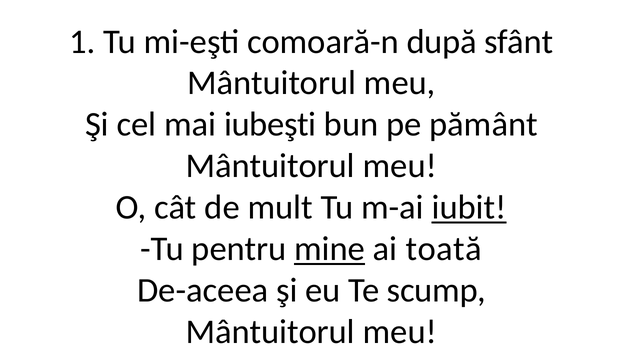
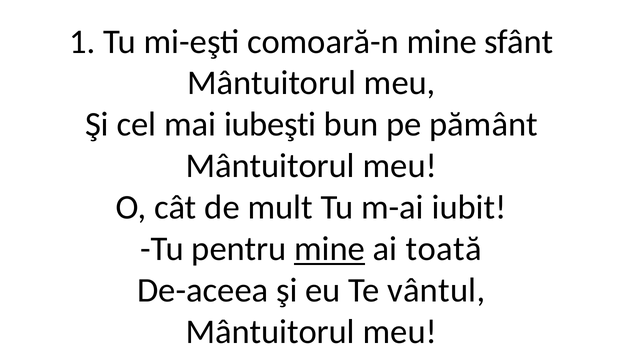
comoară-n după: după -> mine (442, 42)
iubit underline: present -> none (469, 208)
scump: scump -> vântul (436, 291)
